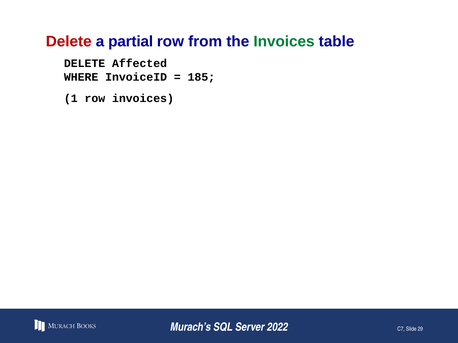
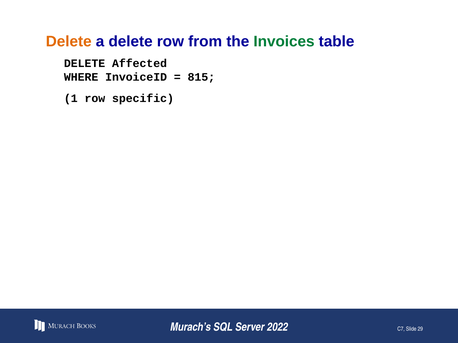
Delete colour: red -> orange (69, 42)
a partial: partial -> delete (131, 42)
185: 185 -> 815 (201, 77)
row invoices: invoices -> specific (143, 98)
